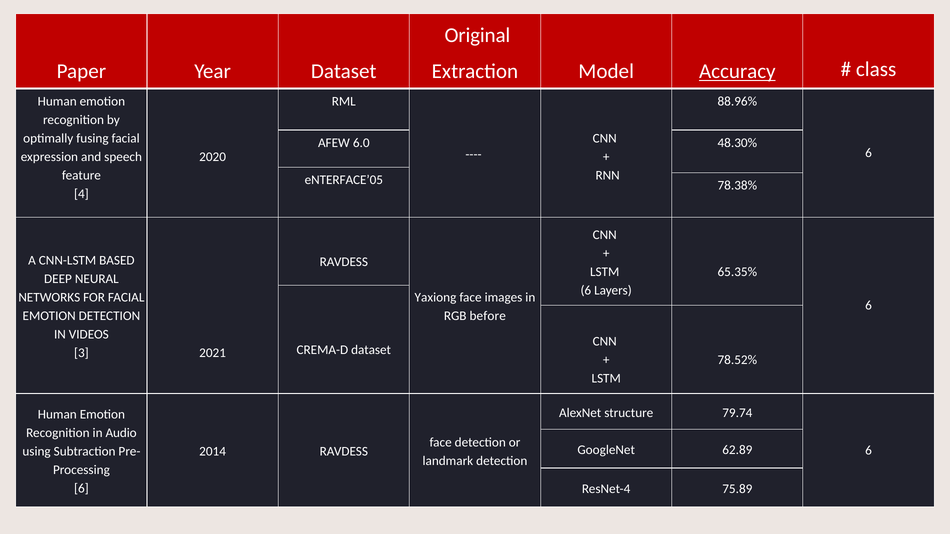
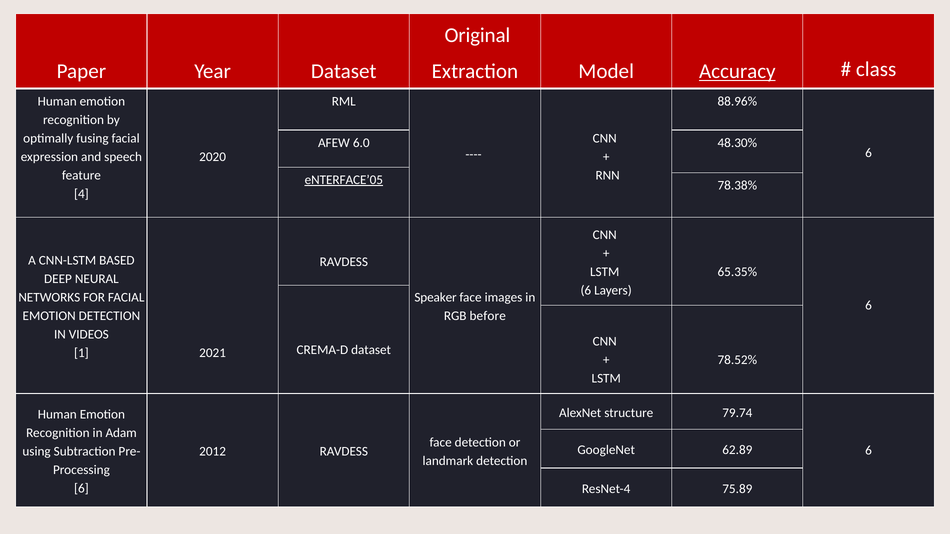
eNTERFACE’05 underline: none -> present (344, 180)
Yaxiong: Yaxiong -> Speaker (436, 298)
3: 3 -> 1 (81, 353)
Audio: Audio -> Adam (121, 433)
2014: 2014 -> 2012 (213, 452)
